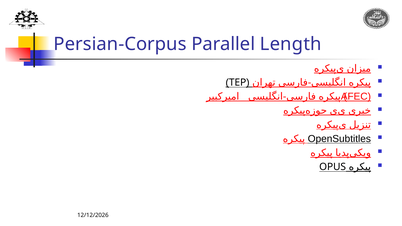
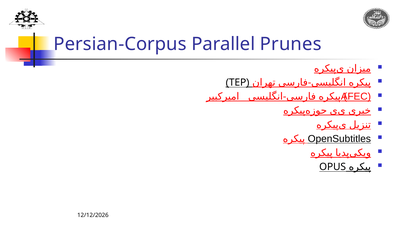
Length: Length -> Prunes (291, 44)
